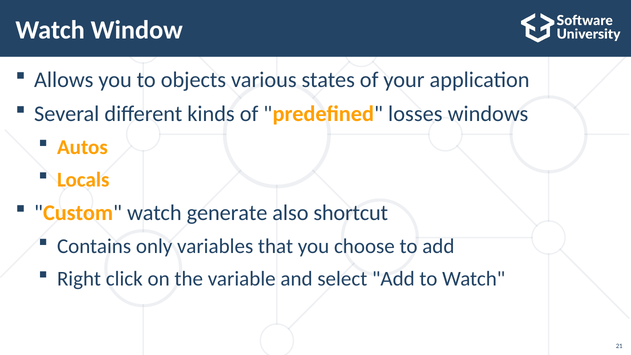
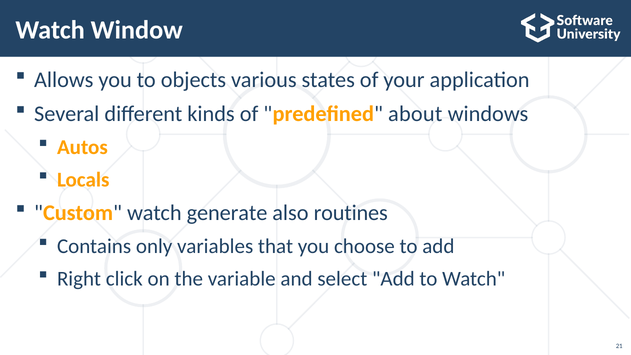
losses: losses -> about (415, 114)
shortcut: shortcut -> routines (351, 213)
